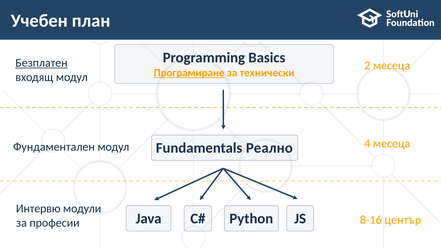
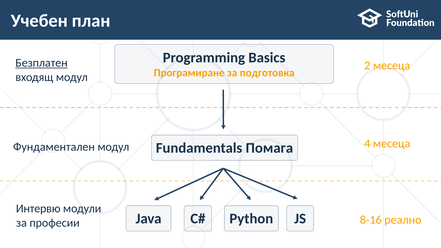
Програмиране underline: present -> none (189, 73)
технически: технически -> подготовка (267, 73)
Реално: Реално -> Помага (269, 148)
център: център -> реално (403, 220)
